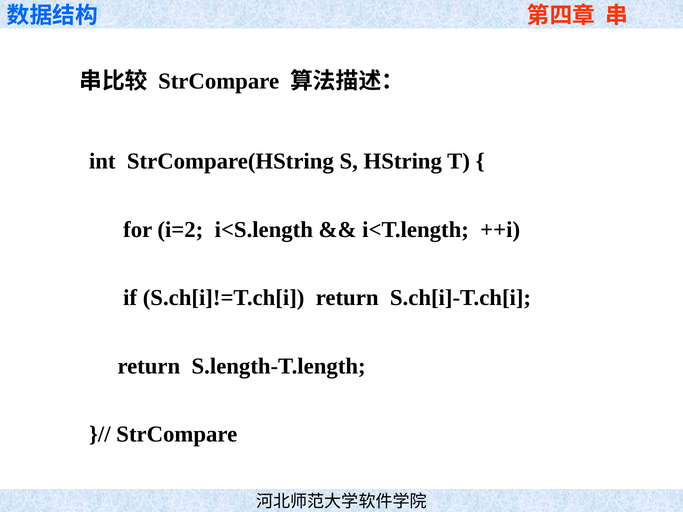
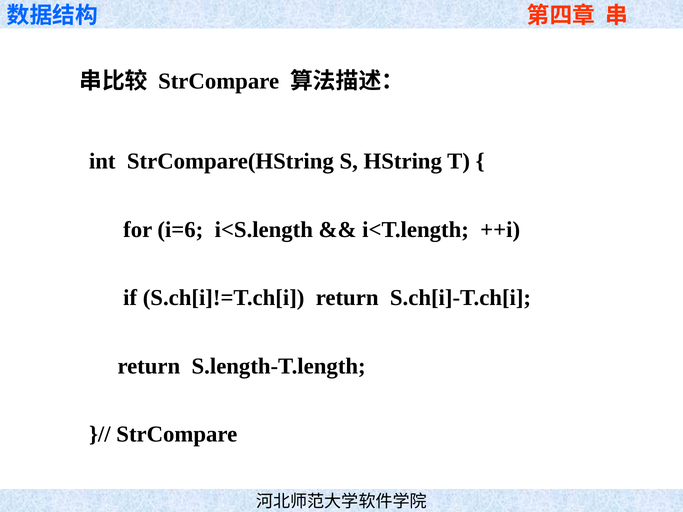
i=2: i=2 -> i=6 (180, 230)
